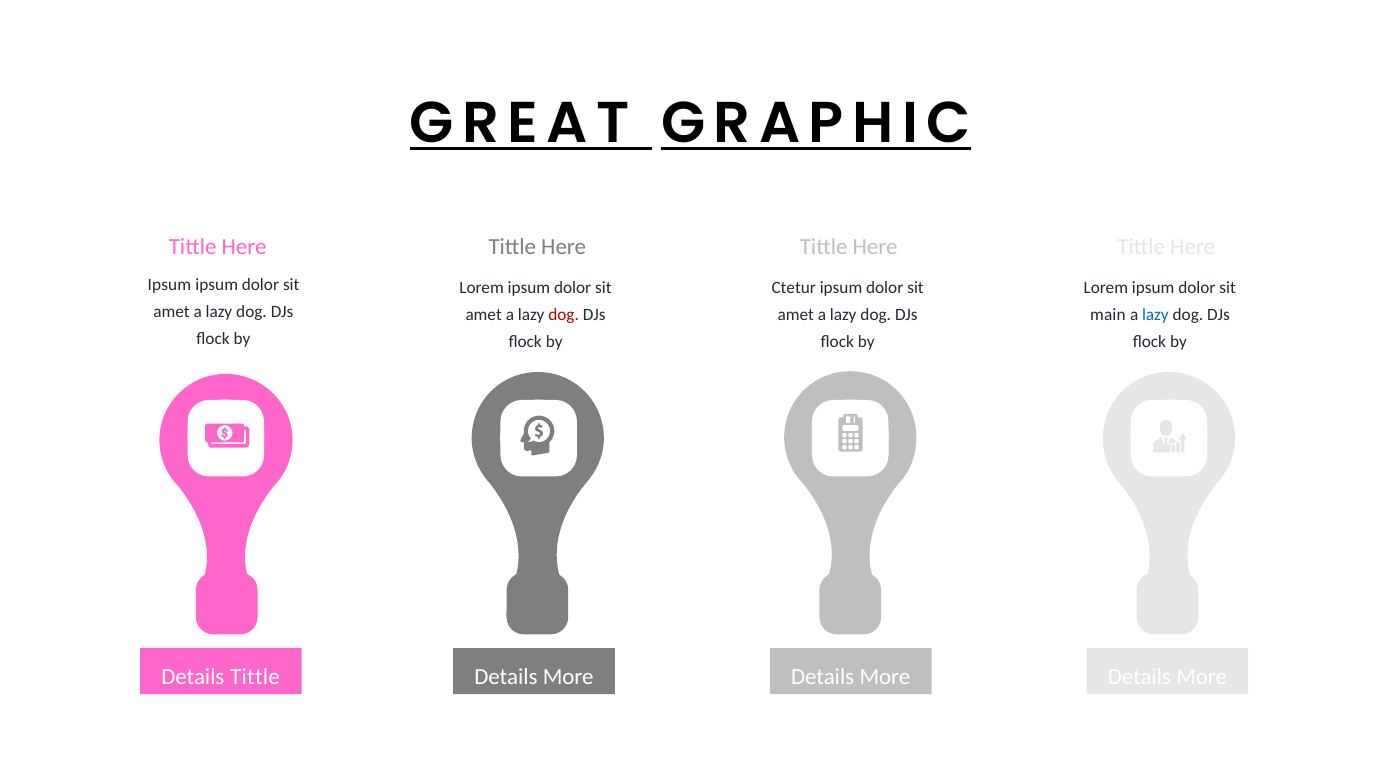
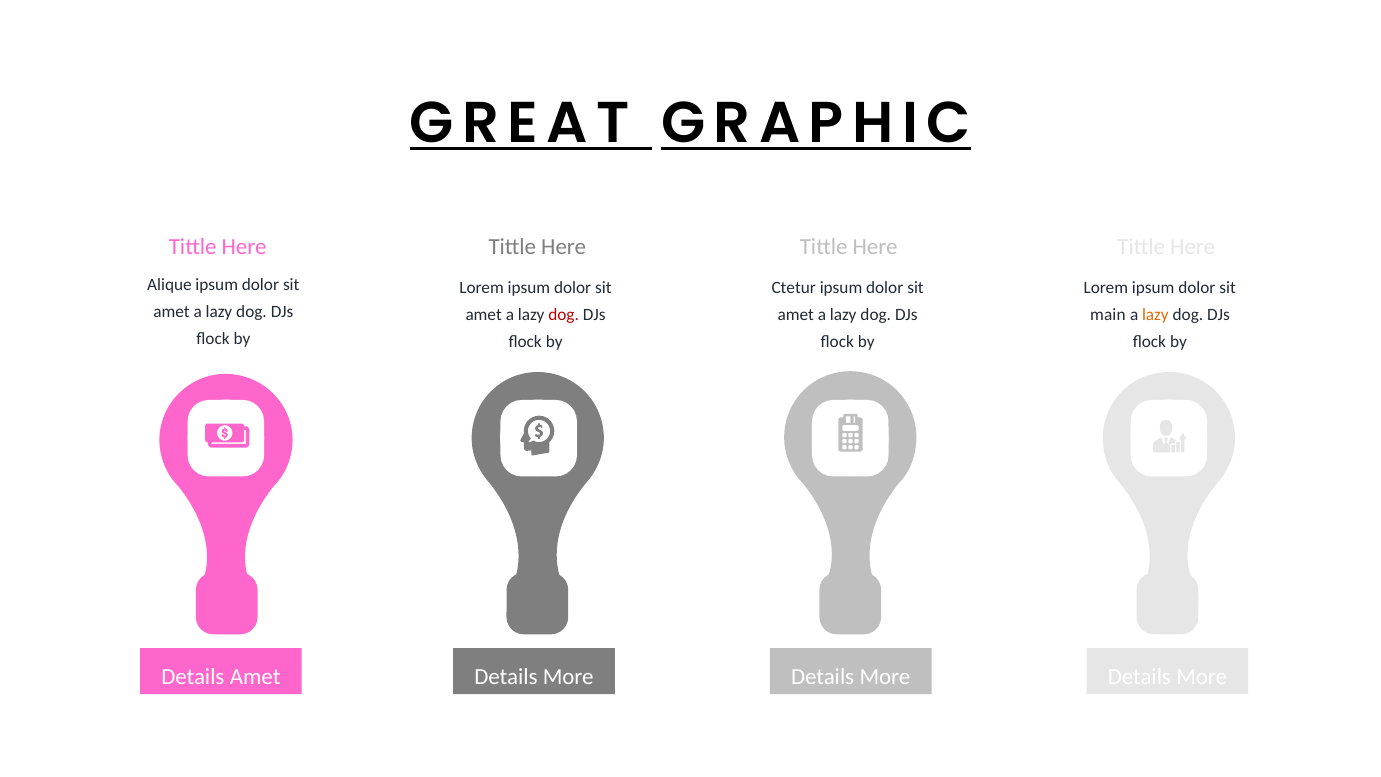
Ipsum: Ipsum -> Alique (169, 285)
lazy colour: blue -> orange (1155, 315)
Details Tittle: Tittle -> Amet (255, 677)
